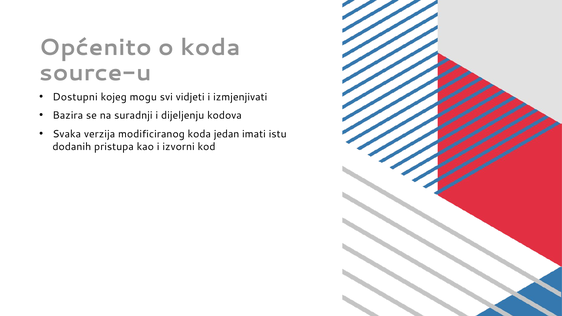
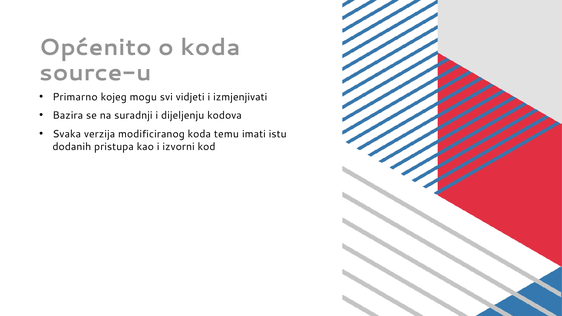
Dostupni: Dostupni -> Primarno (75, 97)
jedan: jedan -> temu (226, 134)
